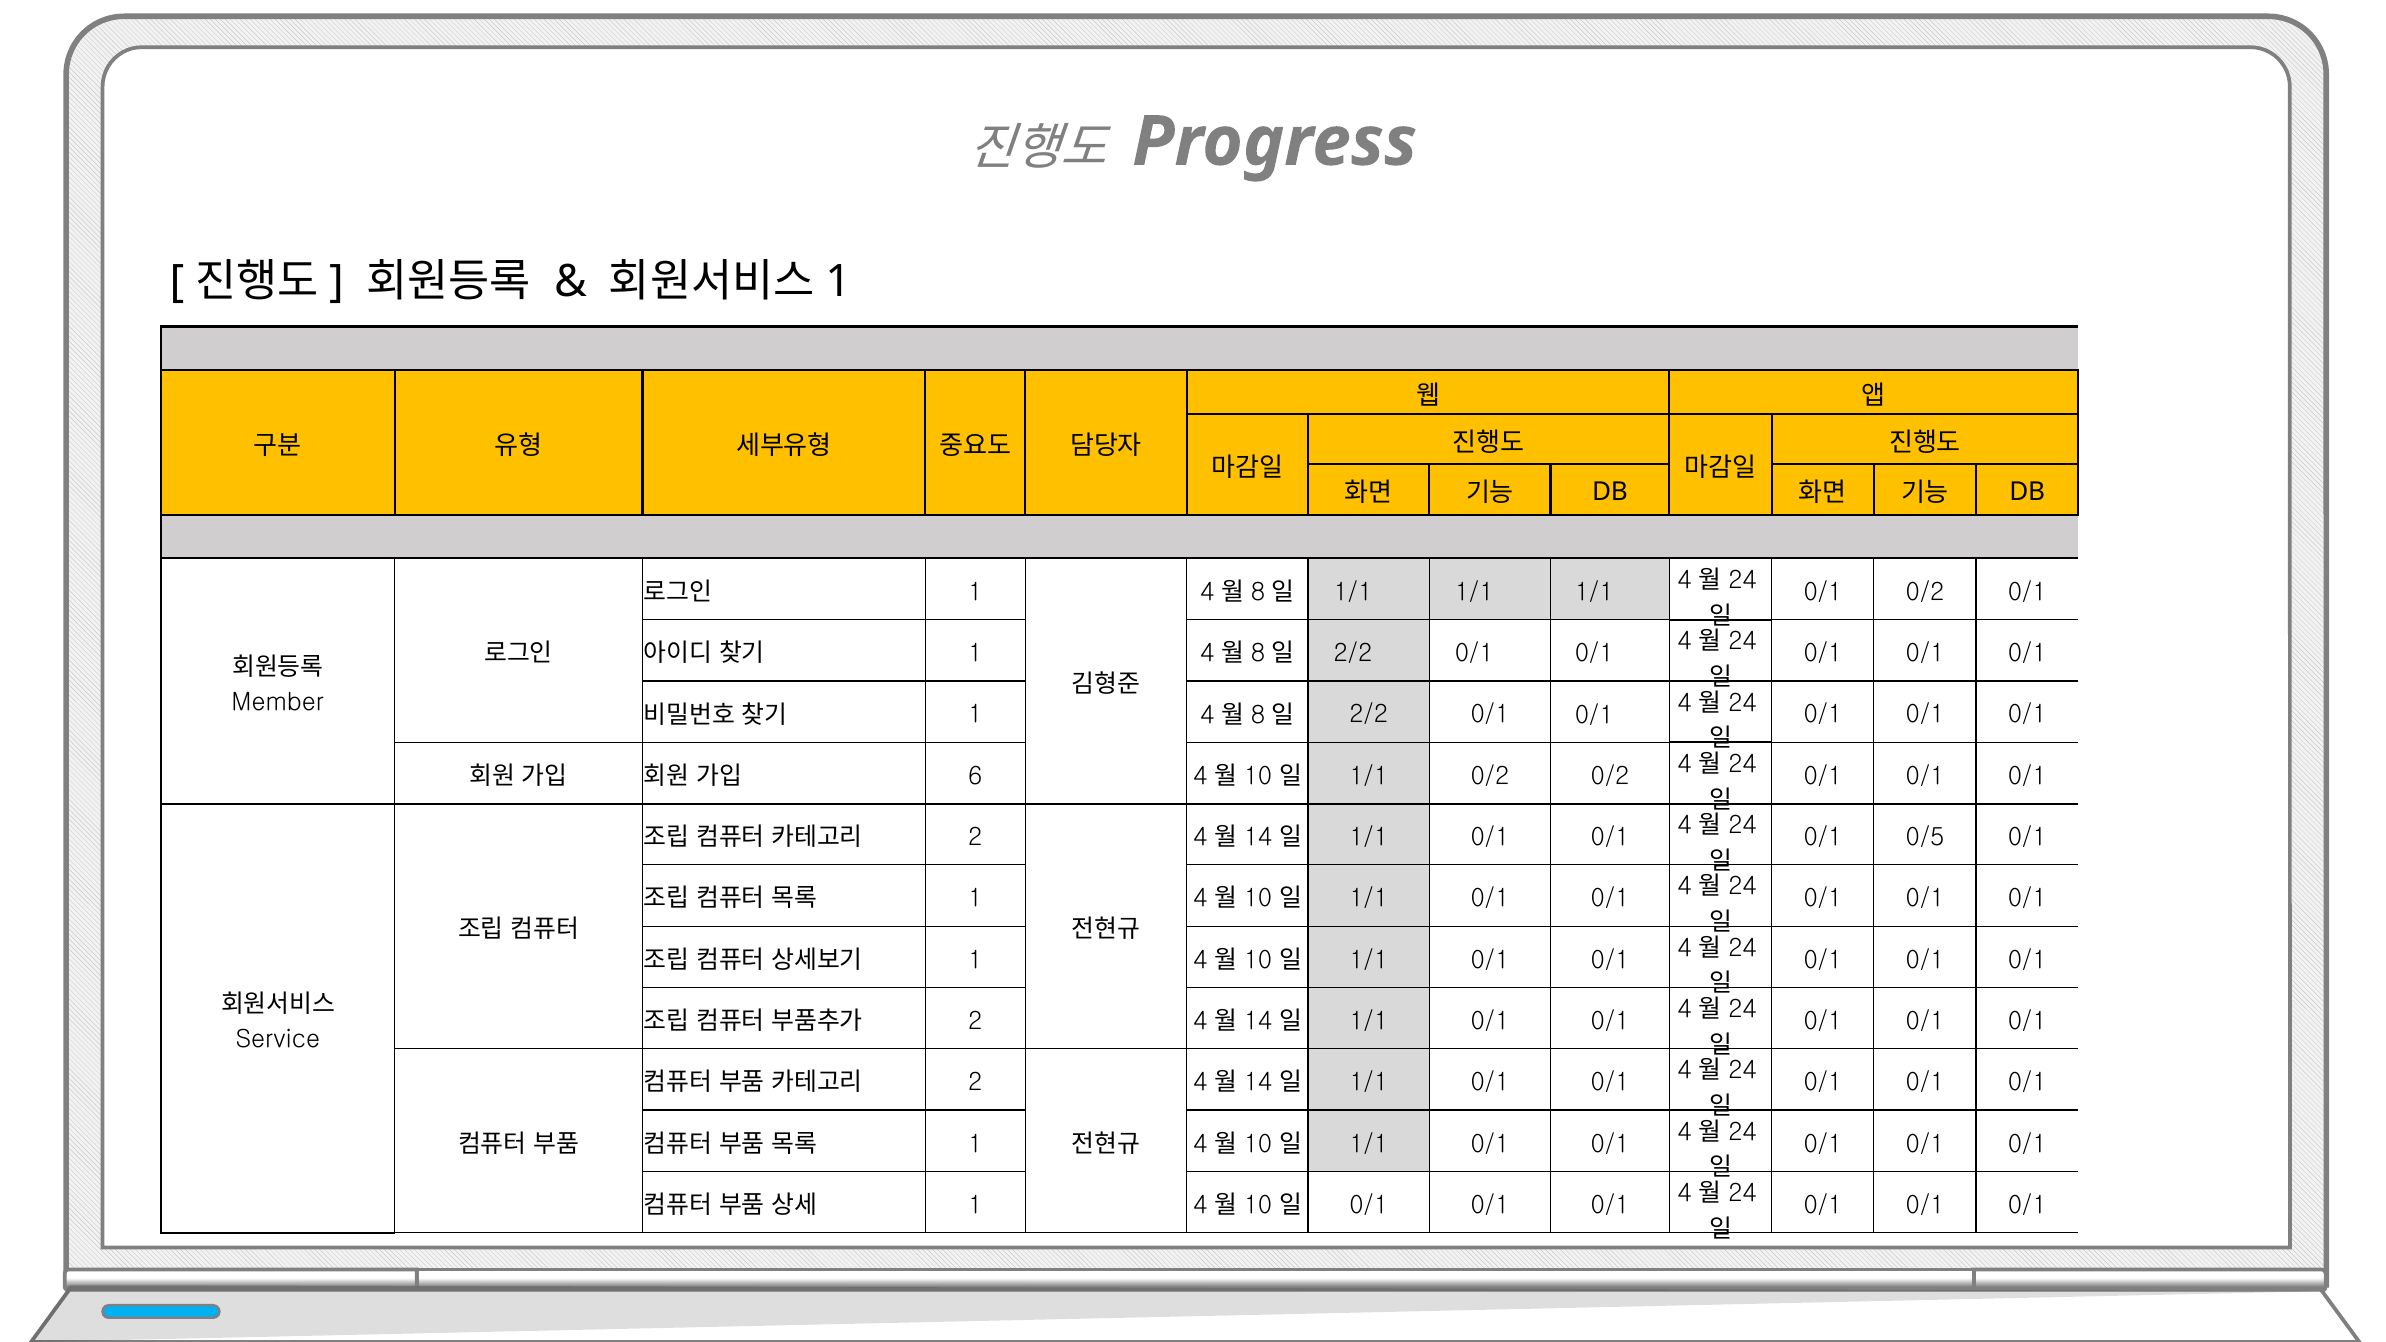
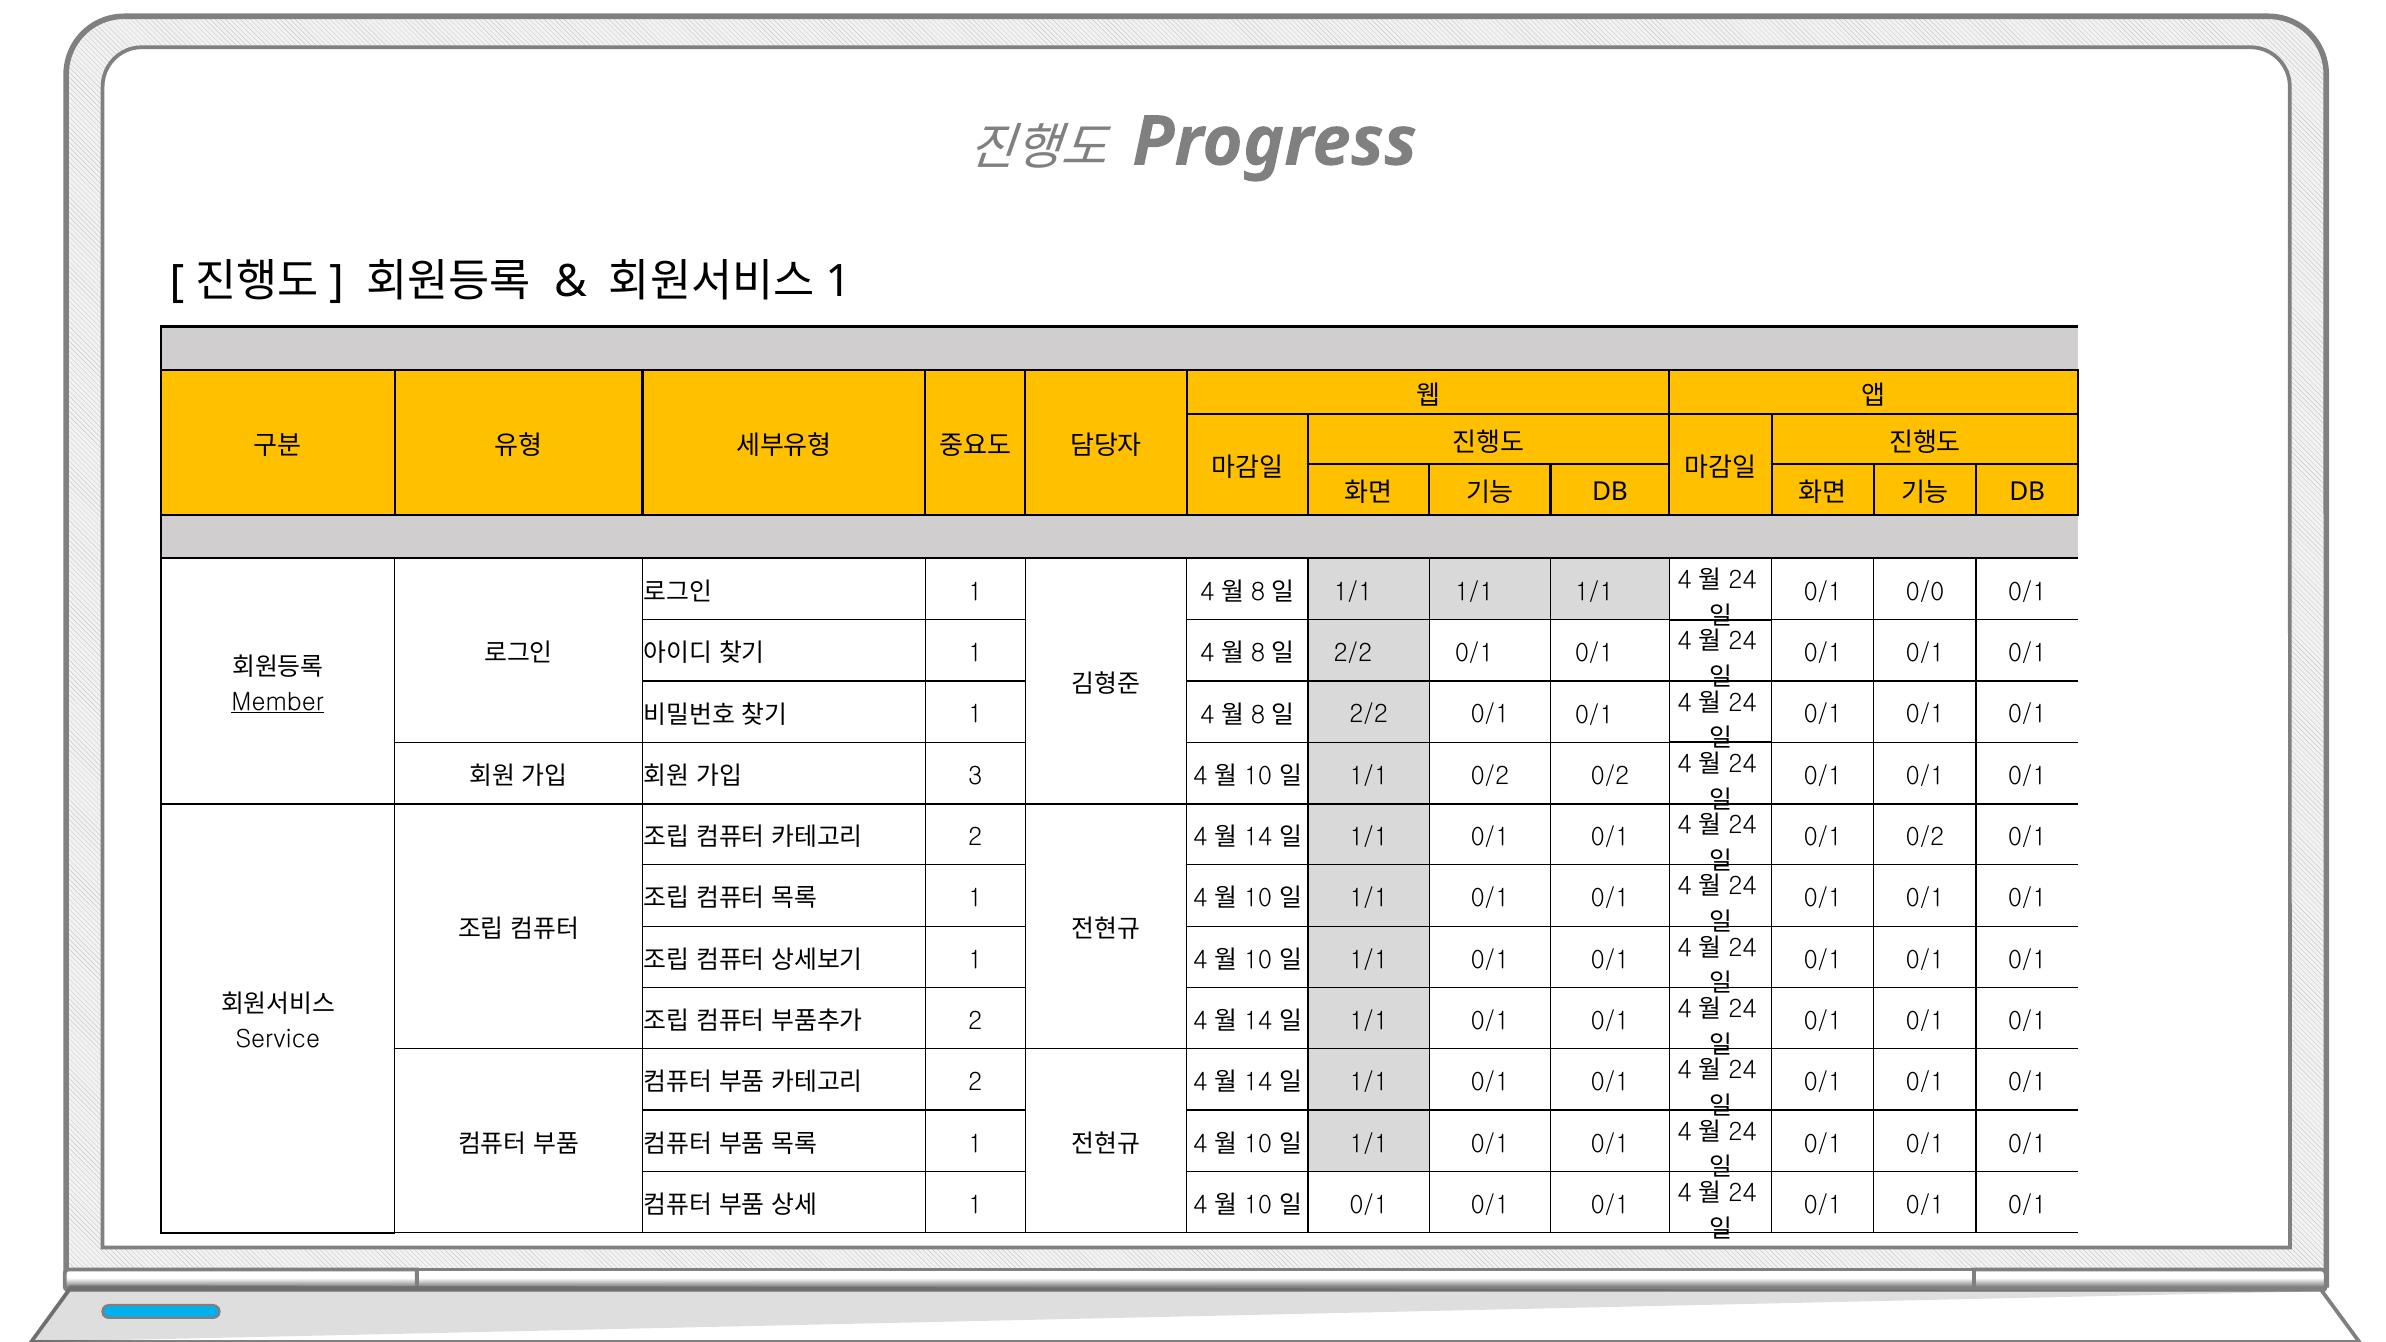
0/1 0/2: 0/2 -> 0/0 (1925, 592)
Member underline: none -> present (278, 702)
6: 6 -> 3 (975, 776)
0/1 0/5: 0/5 -> 0/2 (1925, 837)
